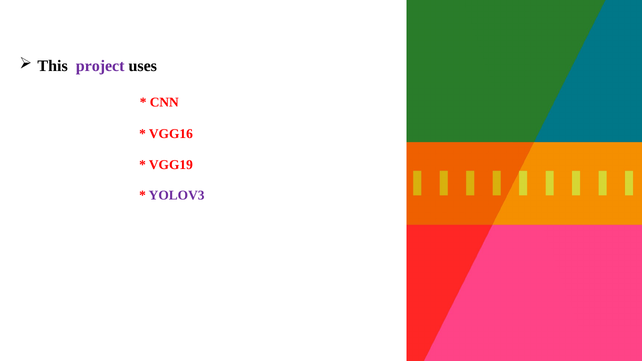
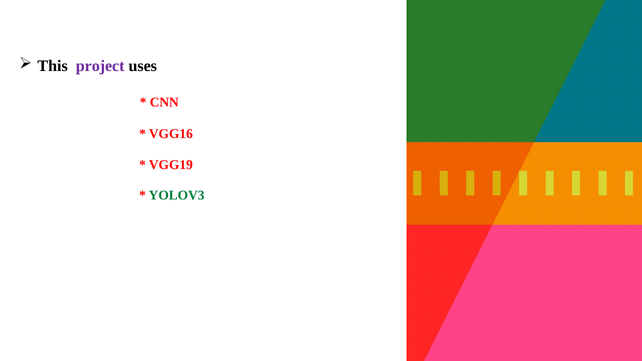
YOLOV3 colour: purple -> green (177, 196)
